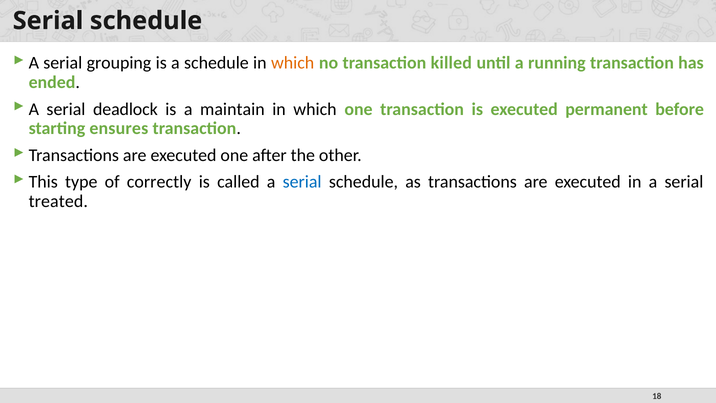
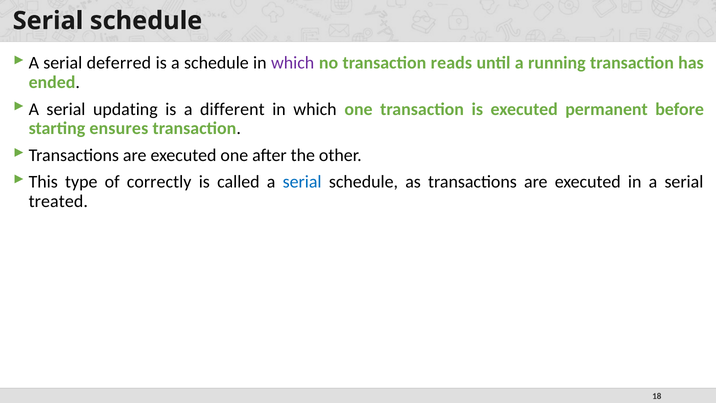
grouping: grouping -> deferred (119, 63)
which colour: orange -> purple (293, 63)
killed: killed -> reads (451, 63)
deadlock: deadlock -> updating (125, 109)
maintain: maintain -> different (232, 109)
